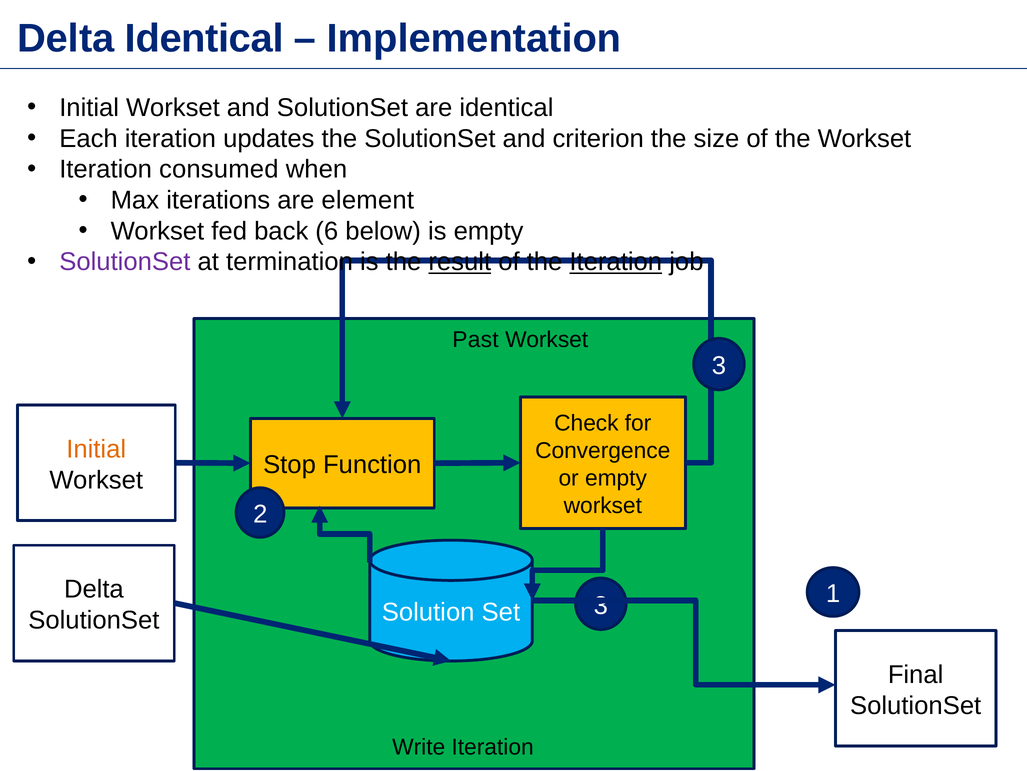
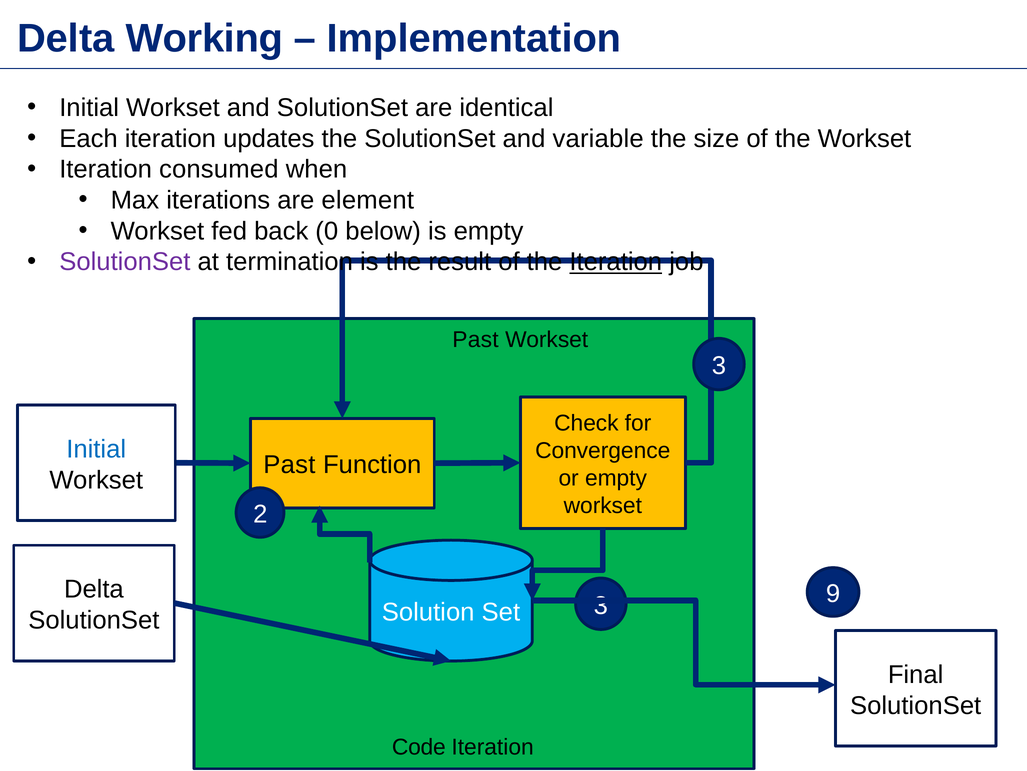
Delta Identical: Identical -> Working (204, 38)
criterion: criterion -> variable (598, 139)
6: 6 -> 0 (327, 231)
result underline: present -> none (460, 262)
Initial colour: orange -> blue (96, 449)
Stop: Stop -> Past (289, 464)
1: 1 -> 9 (833, 593)
Write: Write -> Code (419, 747)
